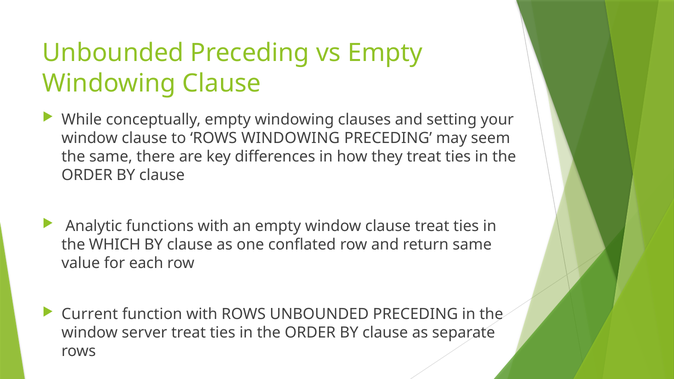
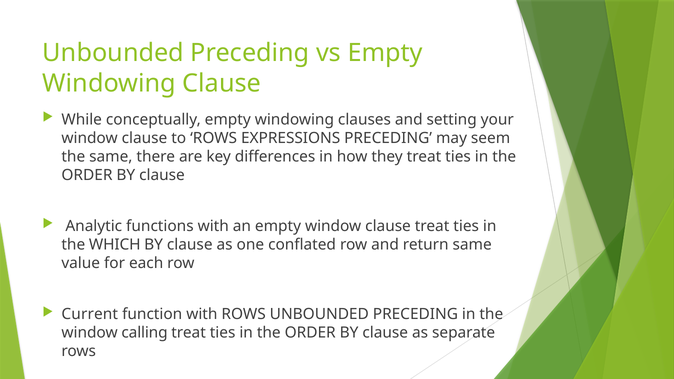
ROWS WINDOWING: WINDOWING -> EXPRESSIONS (291, 138)
server: server -> calling (145, 333)
